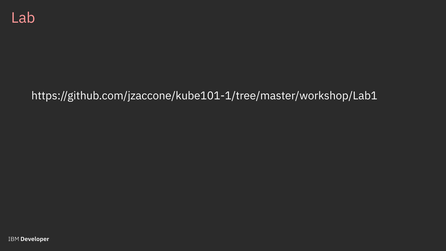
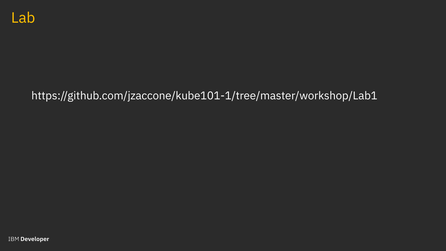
Lab colour: pink -> yellow (23, 18)
